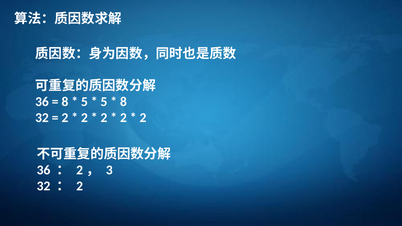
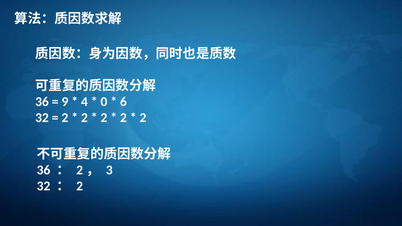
8: 8 -> 9 (65, 102)
5: 5 -> 4 (84, 102)
5: 5 -> 0 (104, 102)
8: 8 -> 6 (123, 102)
